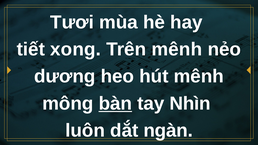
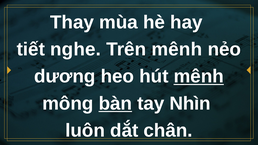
Tươi: Tươi -> Thay (72, 22)
xong: xong -> nghe (76, 49)
mênh underline: none -> present (199, 76)
ngàn: ngàn -> chân (168, 131)
